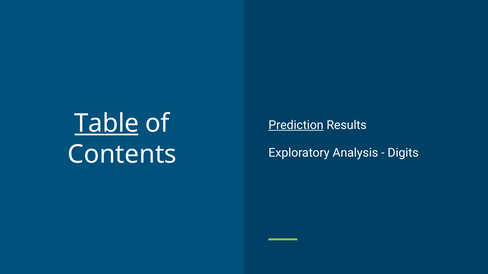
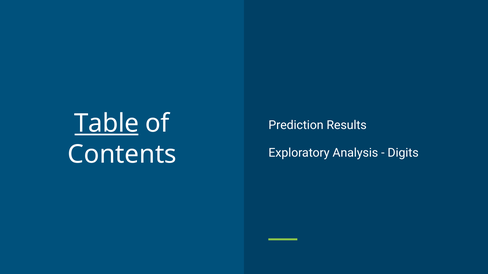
Prediction underline: present -> none (296, 125)
